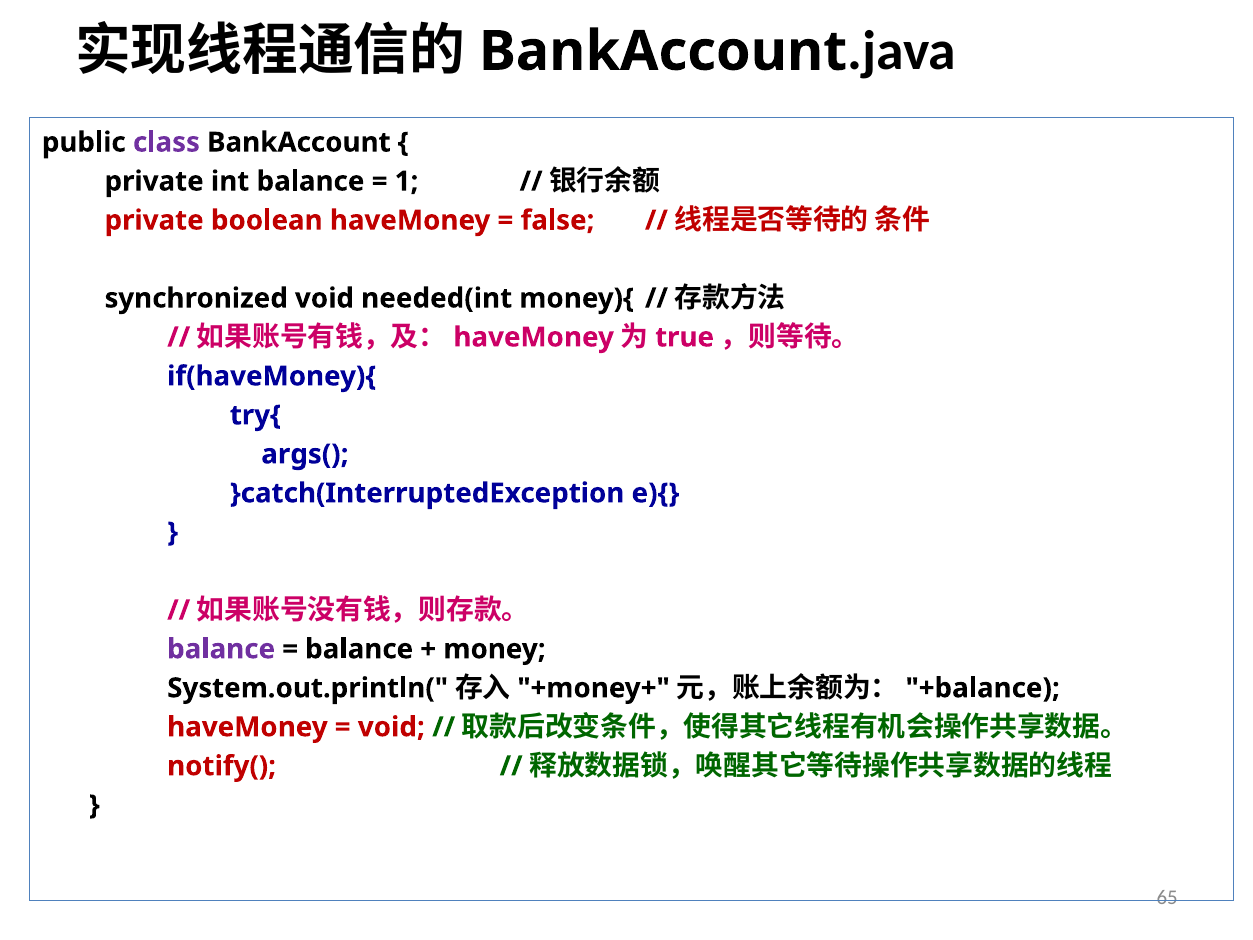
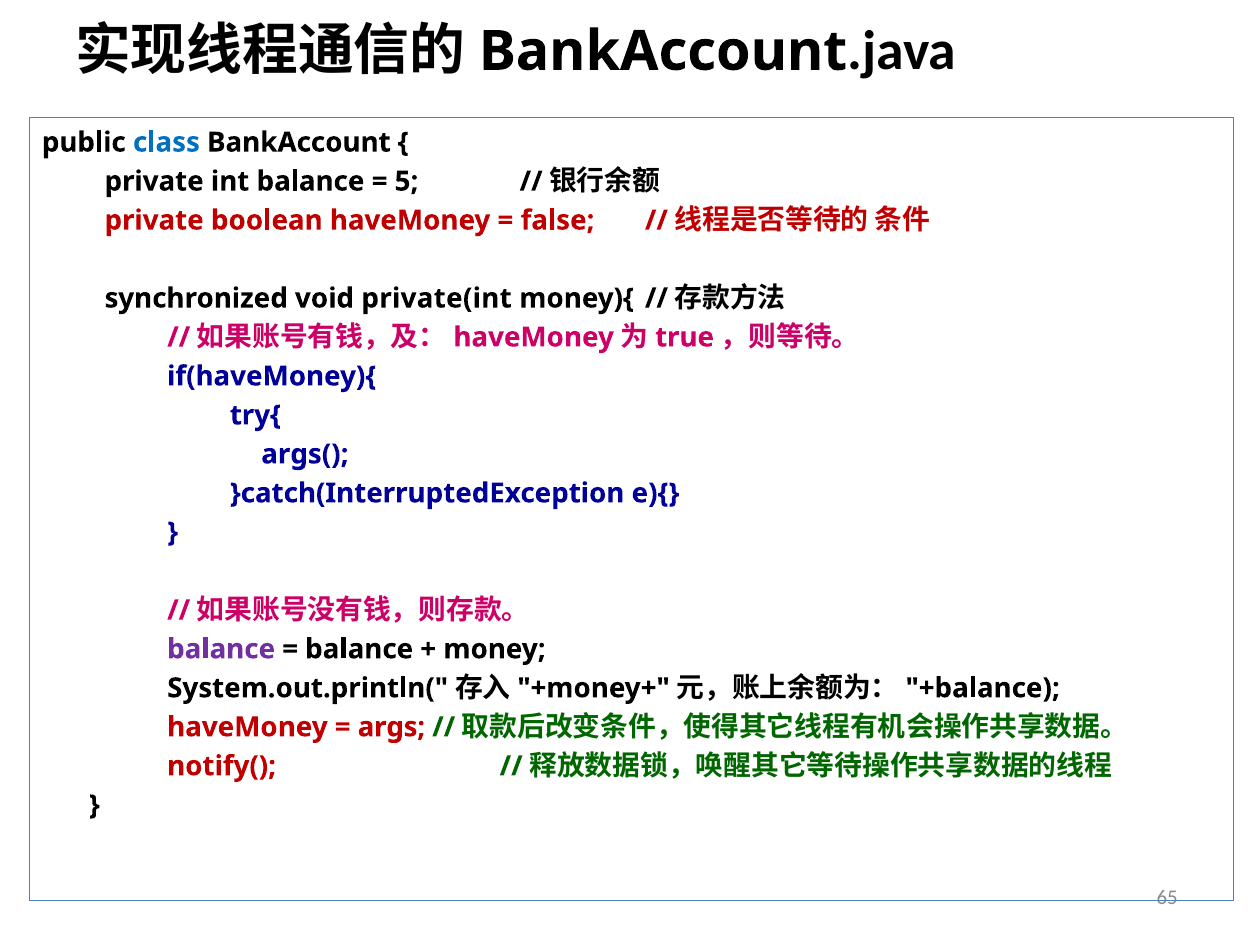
class colour: purple -> blue (166, 142)
1: 1 -> 5 (407, 181)
needed(int: needed(int -> private(int (437, 298)
void: void -> args (391, 727)
